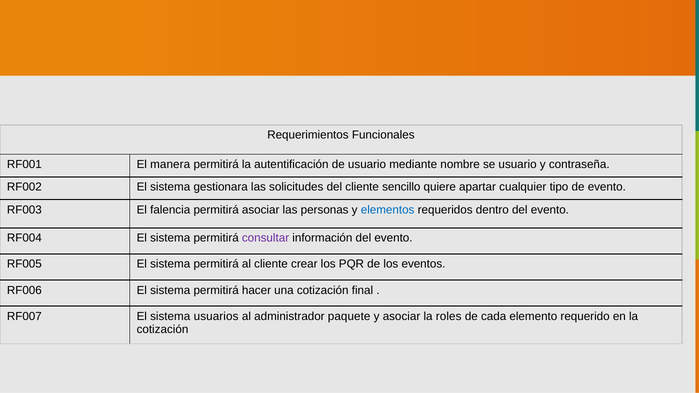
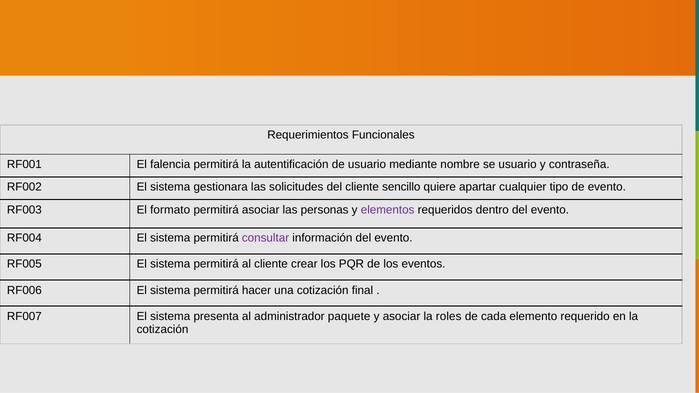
manera: manera -> falencia (170, 165)
falencia: falencia -> formato (170, 210)
elementos colour: blue -> purple (388, 210)
usuarios: usuarios -> presenta (216, 316)
